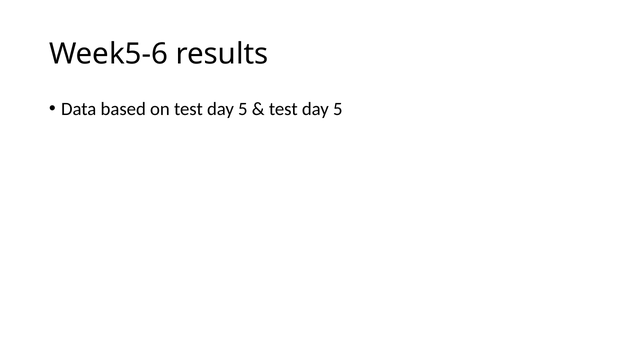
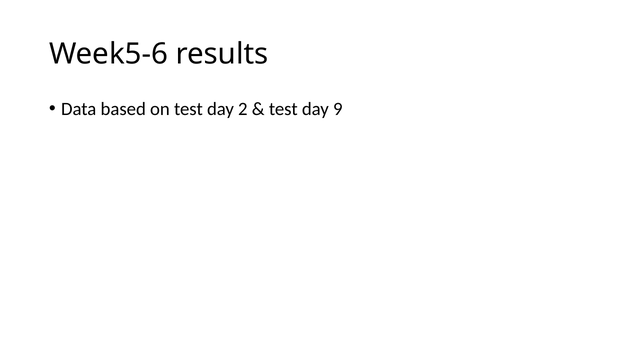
on test day 5: 5 -> 2 (243, 109)
5: 5 -> 9 (338, 109)
